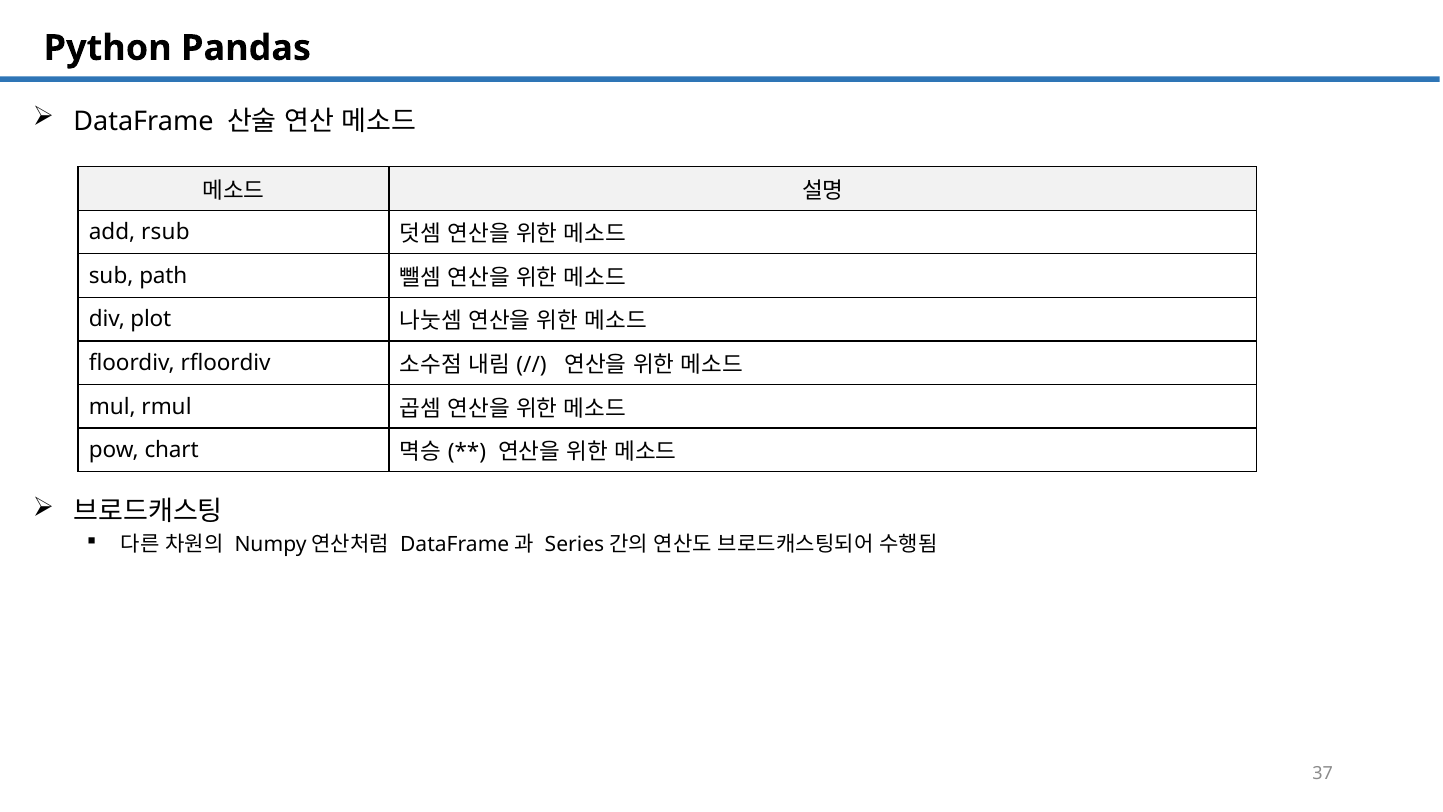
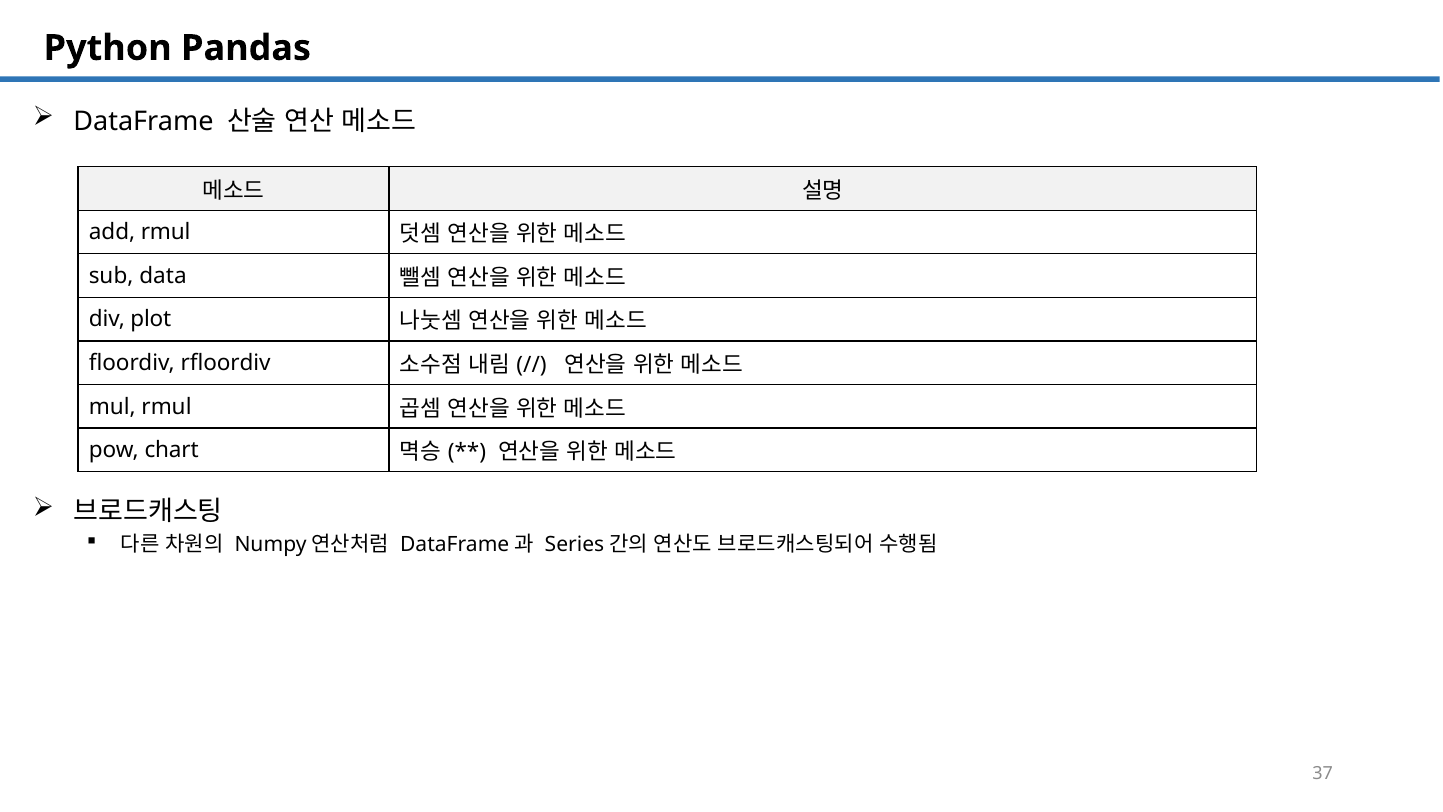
add rsub: rsub -> rmul (166, 232)
path: path -> data (163, 276)
